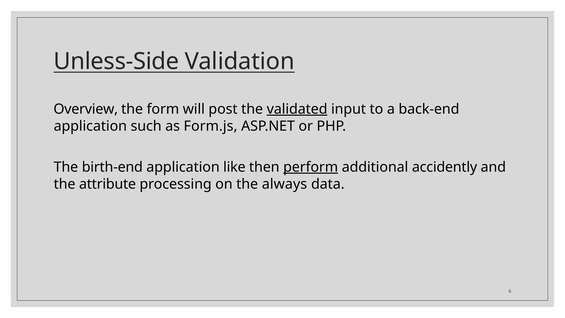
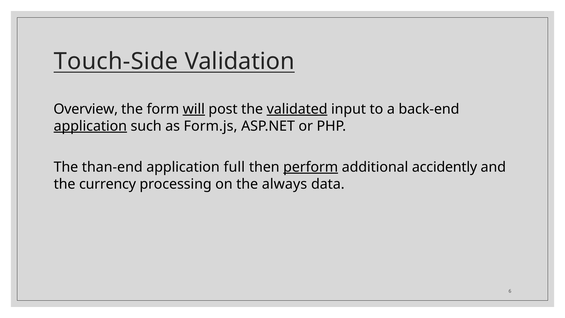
Unless-Side: Unless-Side -> Touch-Side (116, 61)
will underline: none -> present (194, 109)
application underline: none -> present (90, 126)
birth-end: birth-end -> than-end (112, 167)
like: like -> full (234, 167)
attribute: attribute -> currency (108, 184)
